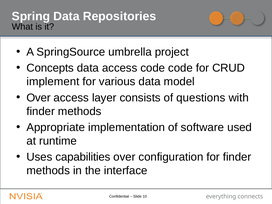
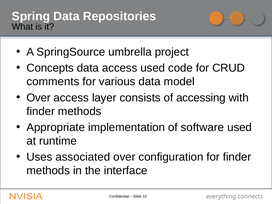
access code: code -> used (153, 68)
implement: implement -> comments (53, 82)
questions: questions -> accessing (201, 98)
capabilities: capabilities -> associated (83, 157)
